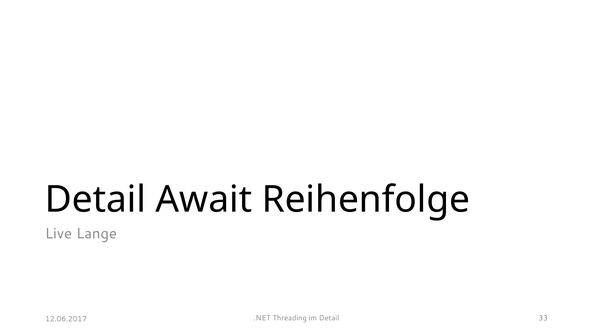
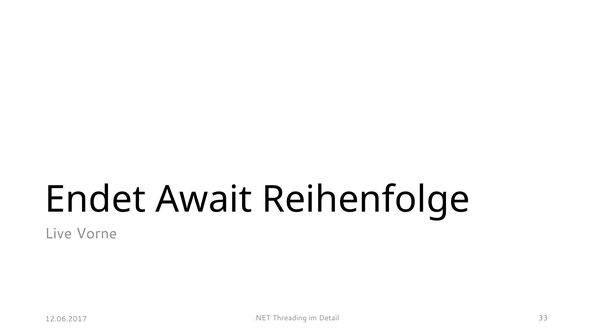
Detail: Detail -> Endet (95, 199)
Lange: Lange -> Vorne (97, 233)
